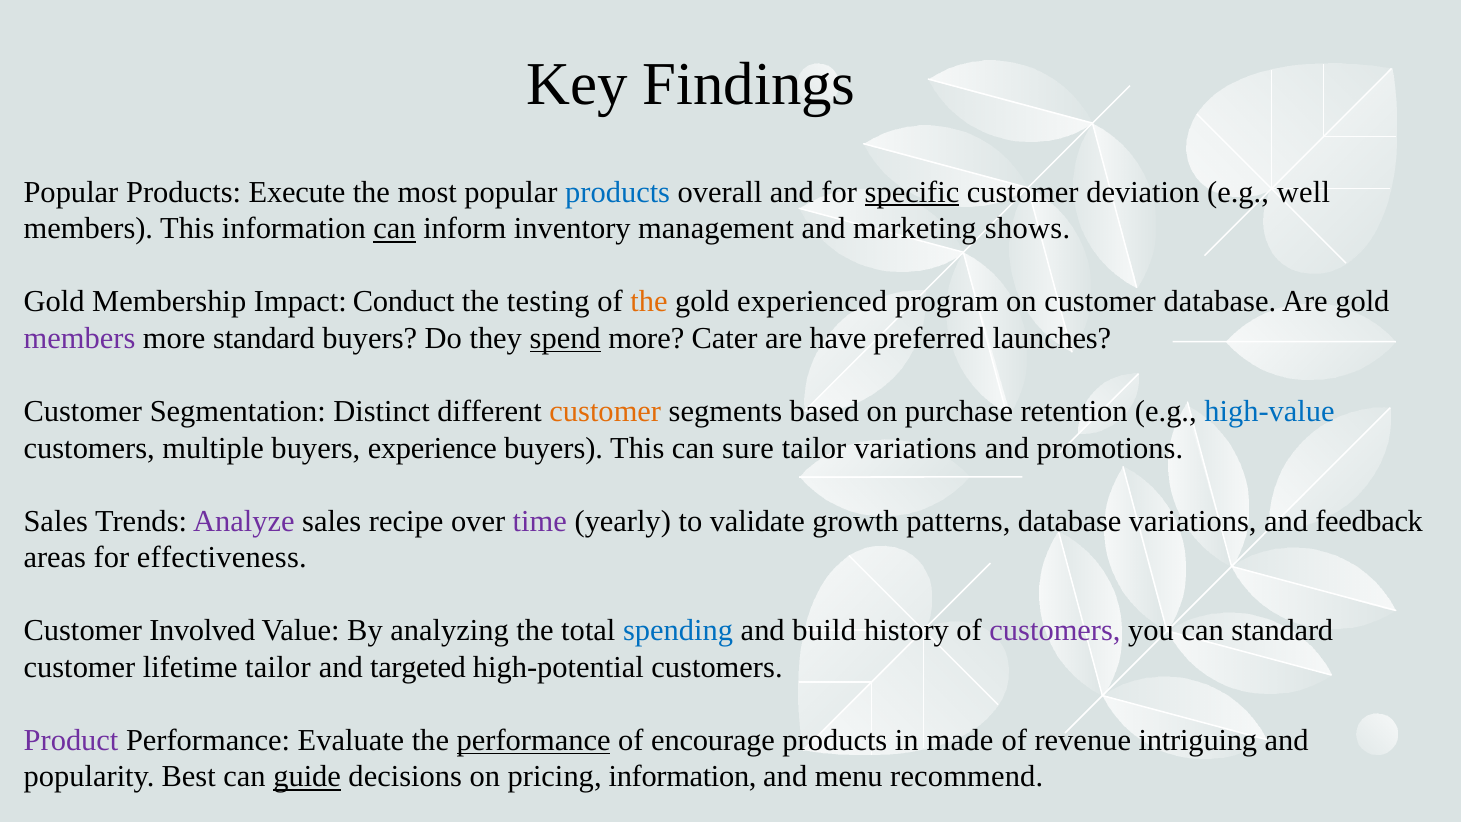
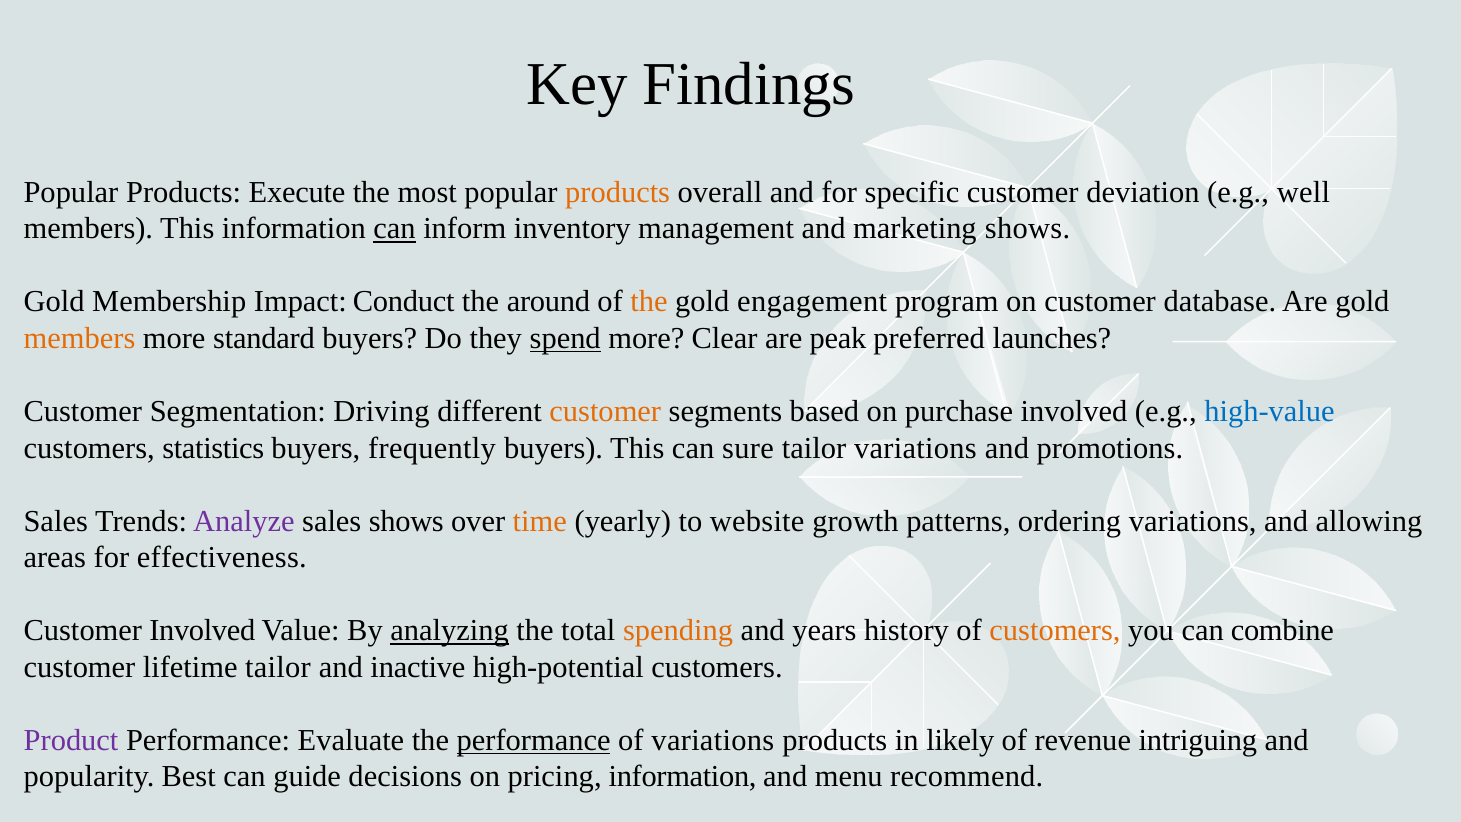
products colour: blue -> orange (618, 192)
specific underline: present -> none (912, 192)
testing: testing -> around (548, 302)
experienced: experienced -> engagement (812, 302)
members colour: purple -> orange (80, 338)
Cater: Cater -> Clear (725, 338)
have: have -> peak (838, 338)
Distinct: Distinct -> Driving (381, 411)
purchase retention: retention -> involved (1074, 411)
multiple: multiple -> statistics (213, 448)
experience: experience -> frequently (432, 448)
sales recipe: recipe -> shows (406, 521)
time colour: purple -> orange (540, 521)
validate: validate -> website (757, 521)
patterns database: database -> ordering (1070, 521)
feedback: feedback -> allowing (1369, 521)
analyzing underline: none -> present (450, 631)
spending colour: blue -> orange (678, 631)
build: build -> years (824, 631)
customers colour: purple -> orange (1055, 631)
can standard: standard -> combine (1282, 631)
targeted: targeted -> inactive (418, 667)
of encourage: encourage -> variations (713, 740)
made: made -> likely (960, 740)
guide underline: present -> none (307, 777)
